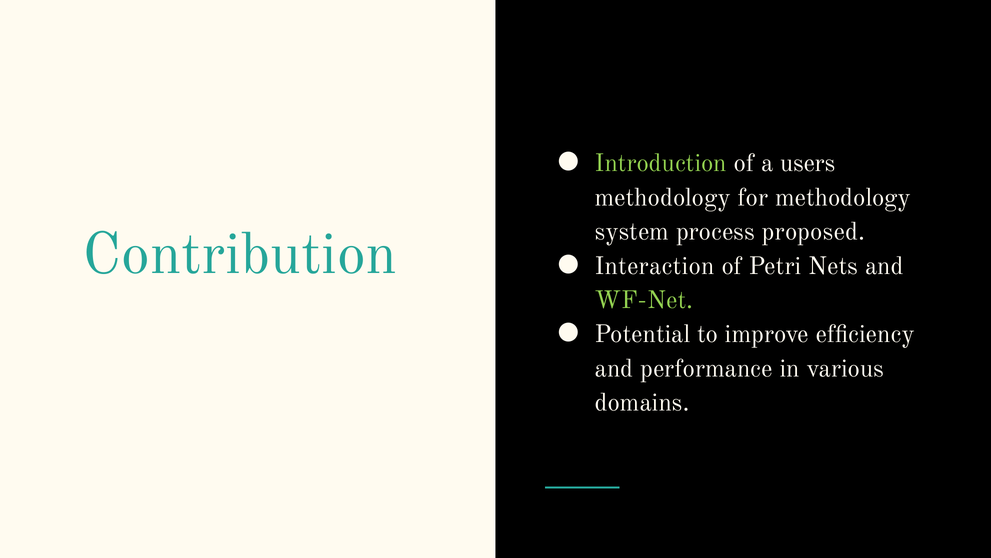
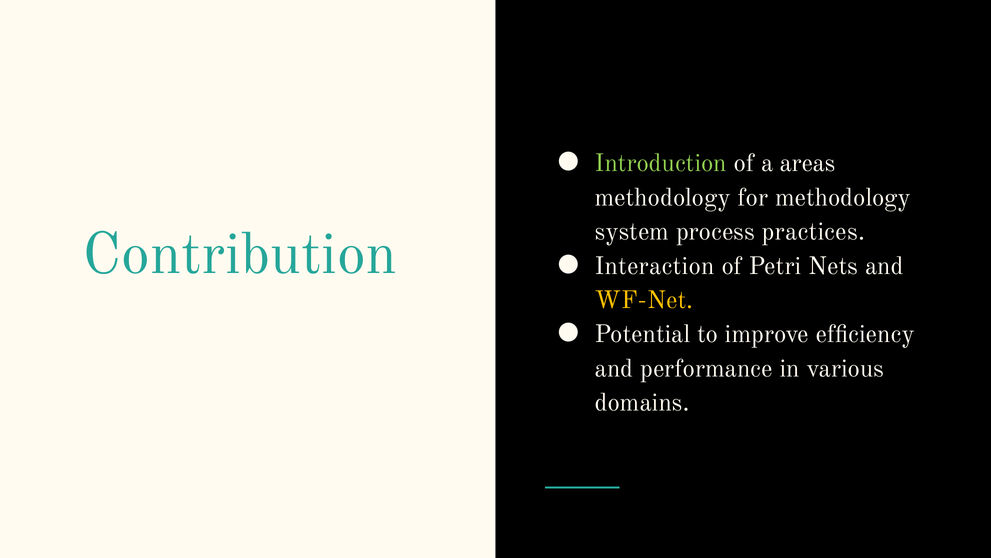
users: users -> areas (808, 163)
proposed: proposed -> practices (813, 231)
WF-Net colour: light green -> yellow (644, 300)
